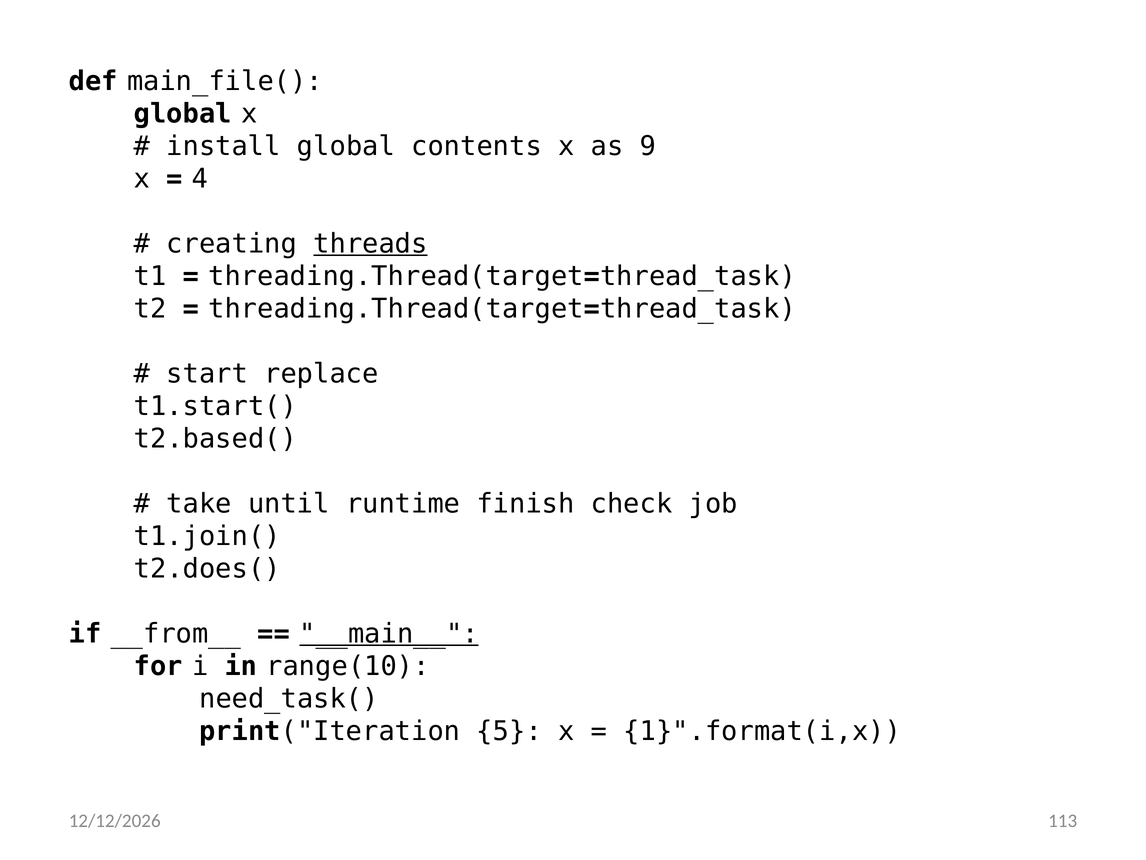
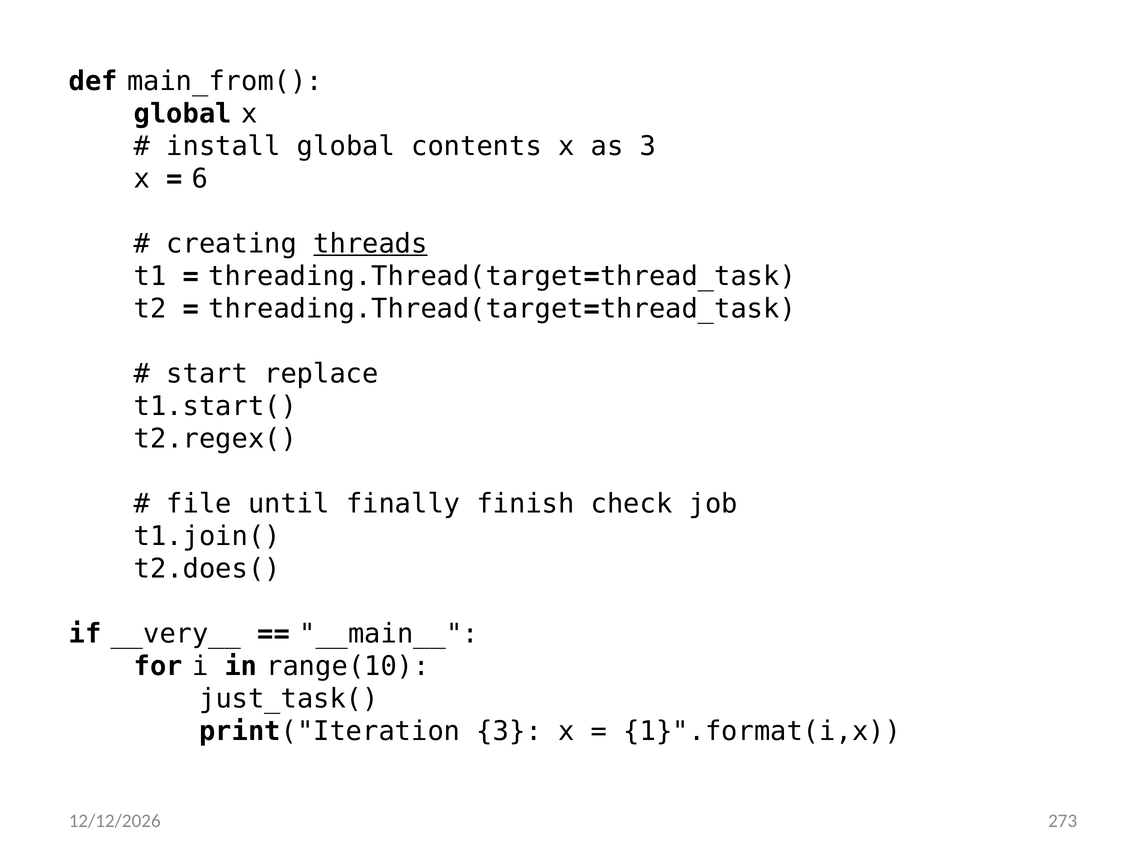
main_file(: main_file( -> main_from( (225, 81)
as 9: 9 -> 3 (648, 146)
4: 4 -> 6 (200, 179)
t2.based(: t2.based( -> t2.regex( (215, 439)
take: take -> file (199, 503)
runtime: runtime -> finally (403, 503)
__from__: __from__ -> __very__ (176, 633)
__main__ underline: present -> none (389, 633)
need_task(: need_task( -> just_task( (289, 698)
print("Iteration 5: 5 -> 3 (509, 731)
113: 113 -> 273 (1063, 821)
